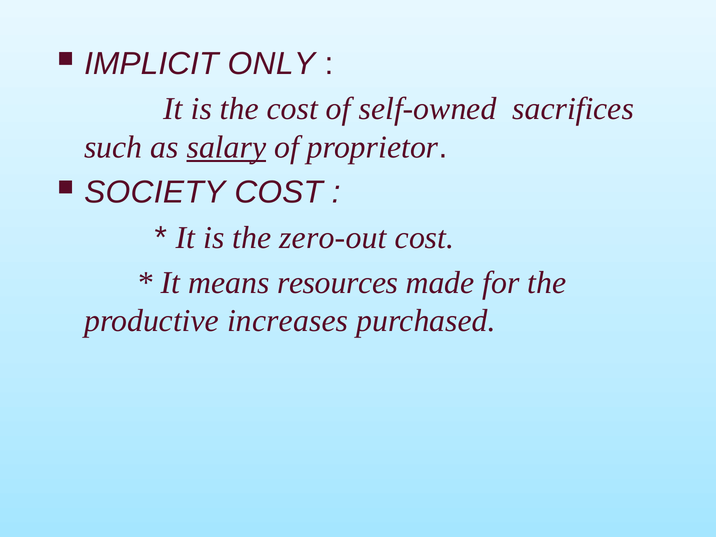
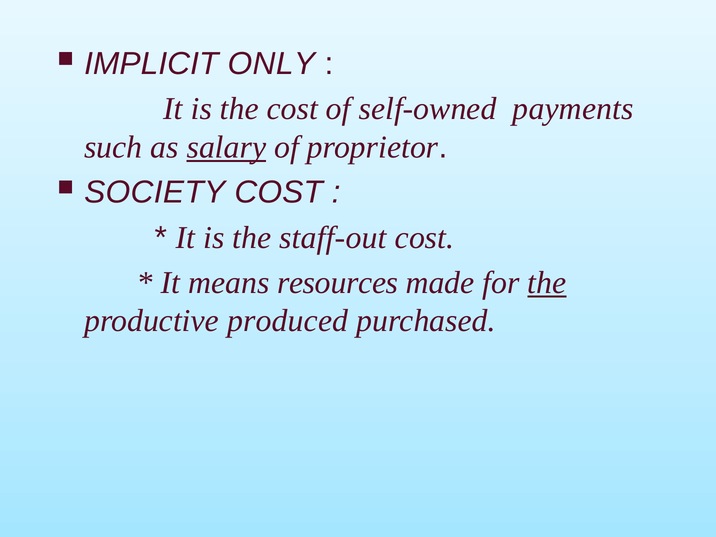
sacrifices: sacrifices -> payments (573, 109)
zero-out: zero-out -> staff-out (333, 238)
the underline: none -> present (547, 283)
increases: increases -> produced (288, 321)
